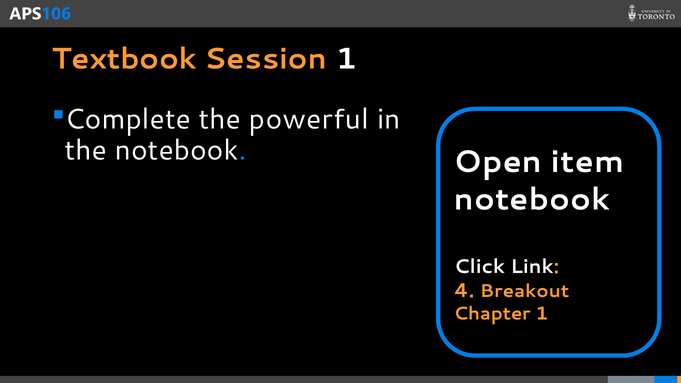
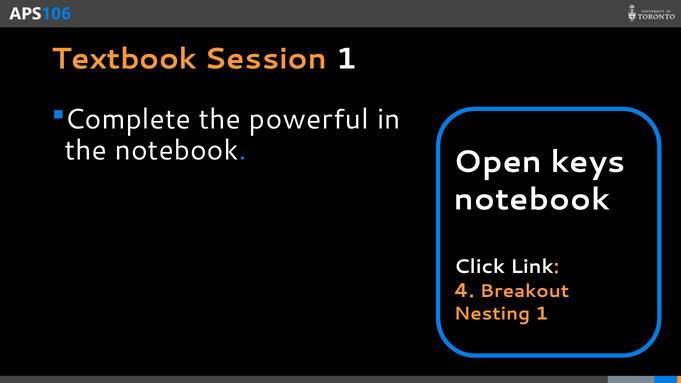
item: item -> keys (588, 162)
Chapter: Chapter -> Nesting (492, 314)
